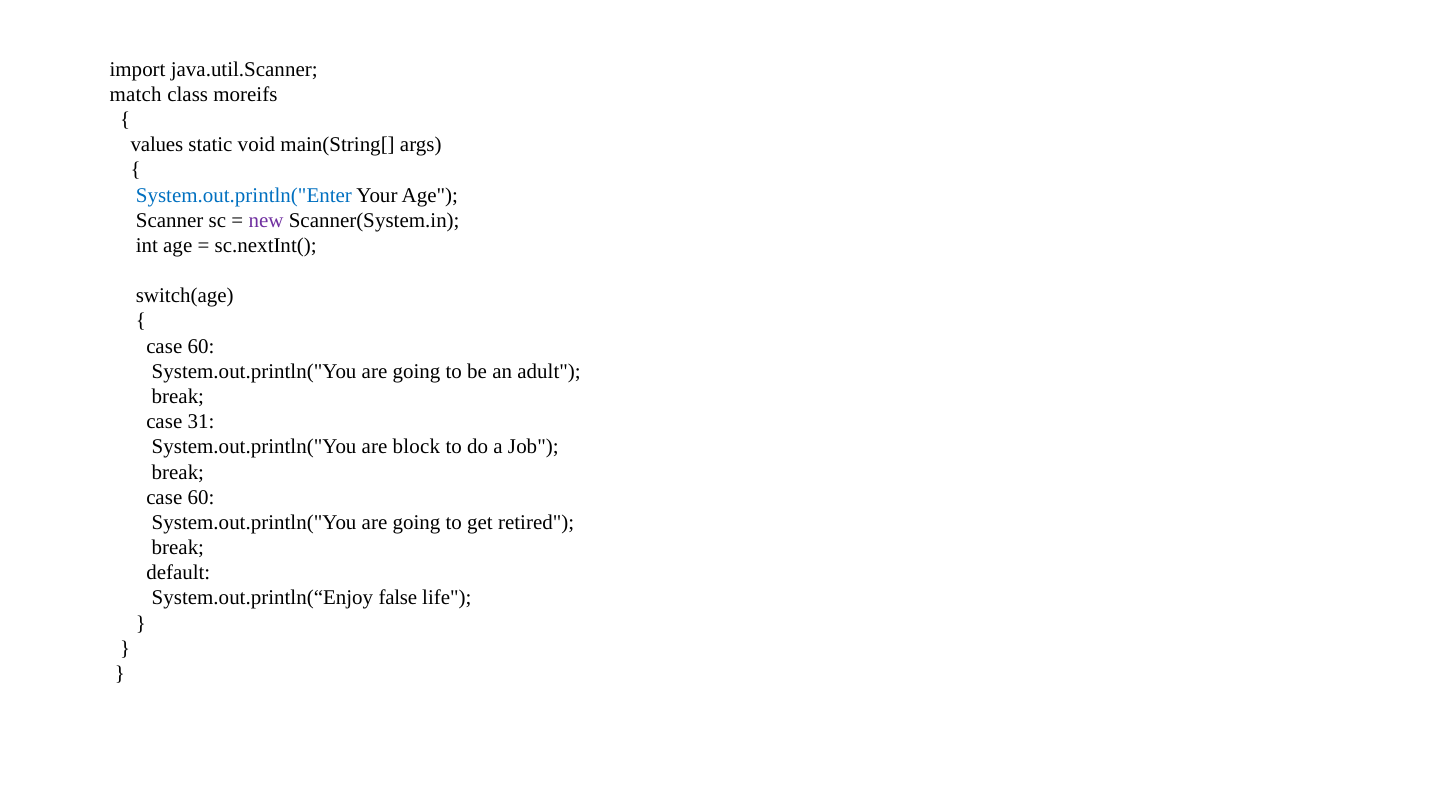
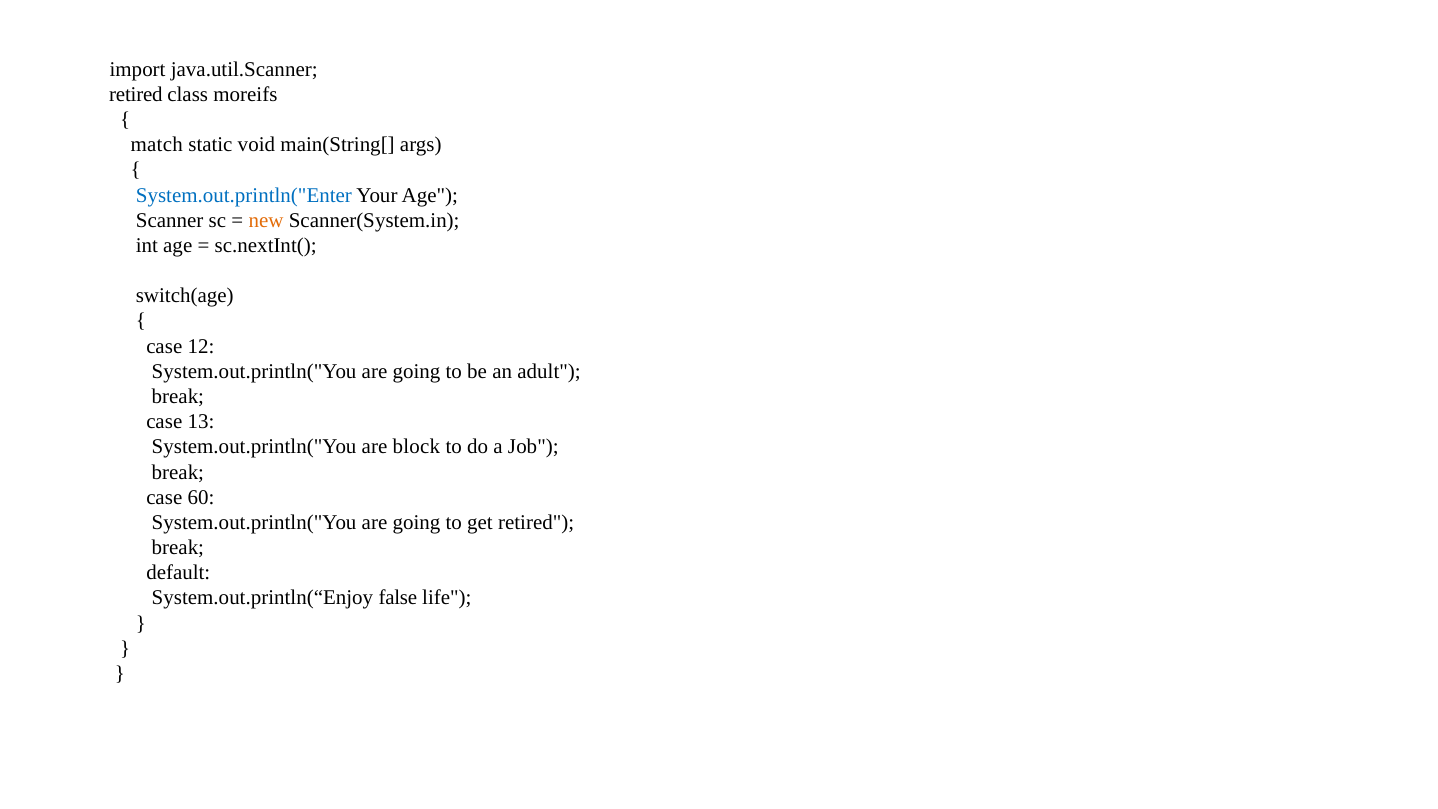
match: match -> retired (136, 94)
values: values -> match (157, 145)
new colour: purple -> orange (266, 220)
60: 60 -> 12 (201, 346)
31: 31 -> 13 (201, 422)
